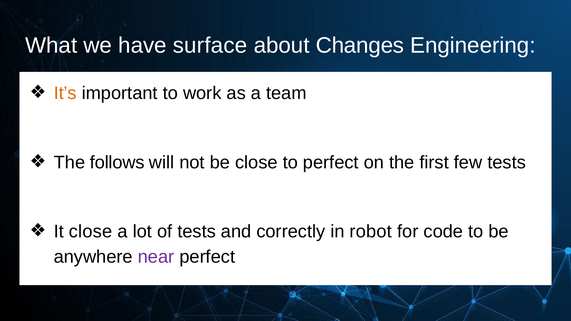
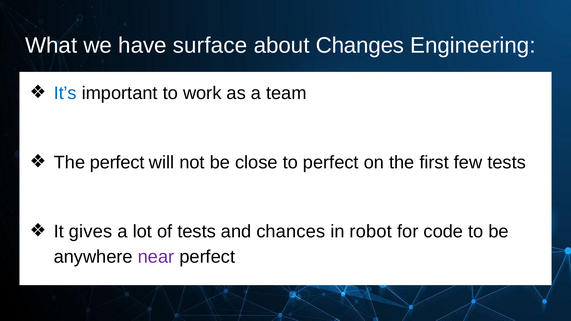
It’s colour: orange -> blue (65, 93)
The follows: follows -> perfect (117, 162)
It close: close -> gives (91, 232)
correctly: correctly -> chances (291, 232)
